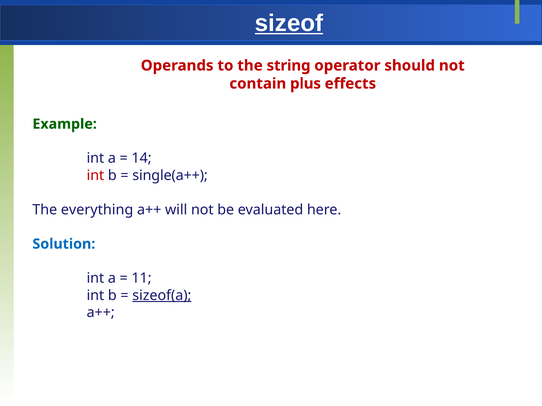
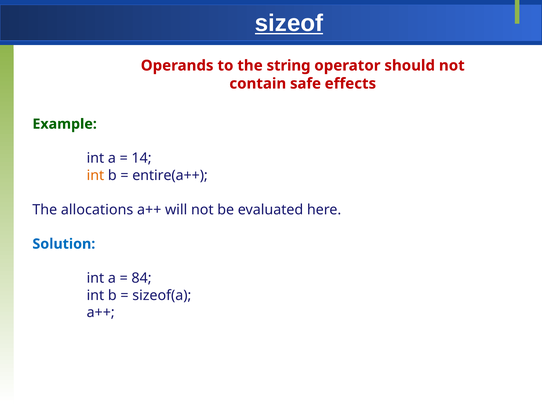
plus: plus -> safe (306, 84)
int colour: red -> orange (95, 176)
single(a++: single(a++ -> entire(a++ (170, 176)
everything: everything -> allocations (97, 210)
11: 11 -> 84 (142, 279)
sizeof(a underline: present -> none (162, 296)
